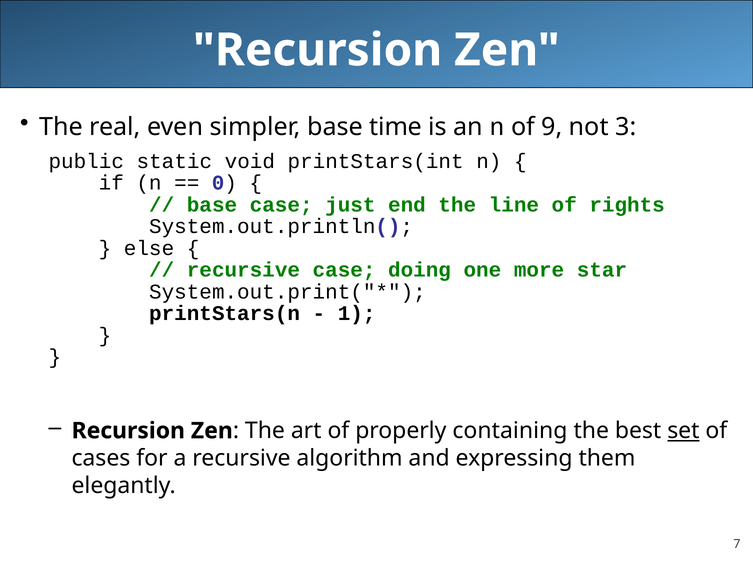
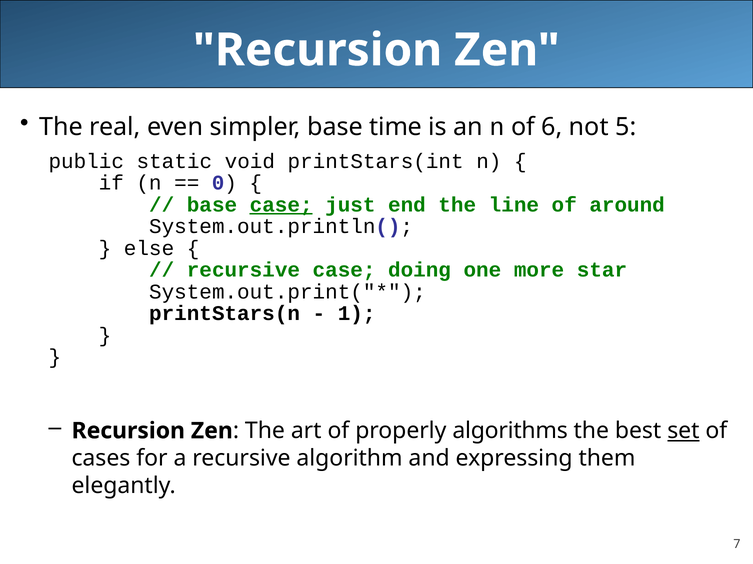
9: 9 -> 6 (552, 127)
3: 3 -> 5 (626, 127)
case underline: none -> present (281, 205)
rights: rights -> around (627, 205)
containing: containing -> algorithms (510, 431)
